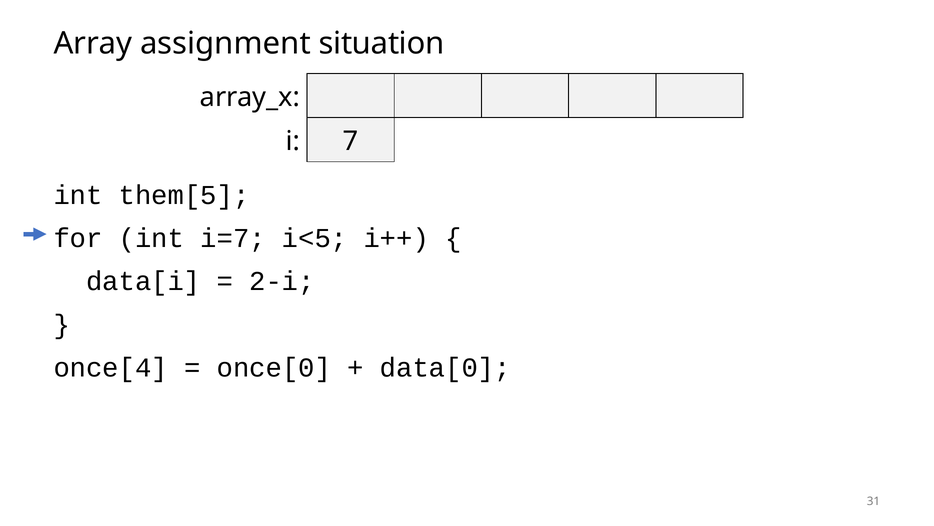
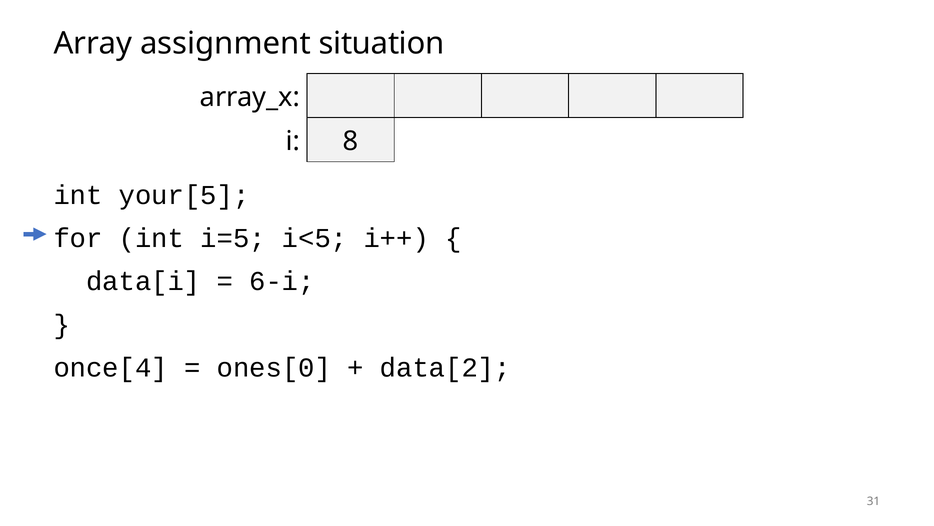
7: 7 -> 8 (351, 141)
them[5: them[5 -> your[5 (184, 195)
i=7: i=7 -> i=5 (233, 238)
2-i: 2-i -> 6-i (282, 281)
once[0: once[0 -> ones[0 (274, 367)
data[0: data[0 -> data[2 (445, 367)
